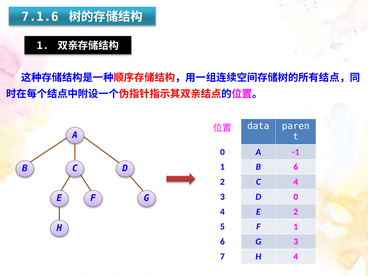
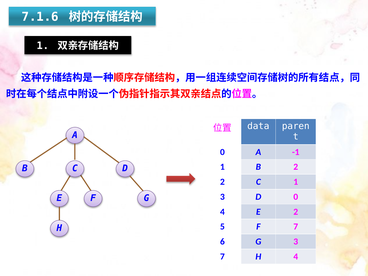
B 6: 6 -> 2 (296, 167)
C 4: 4 -> 1 (296, 182)
F 1: 1 -> 7 (296, 227)
